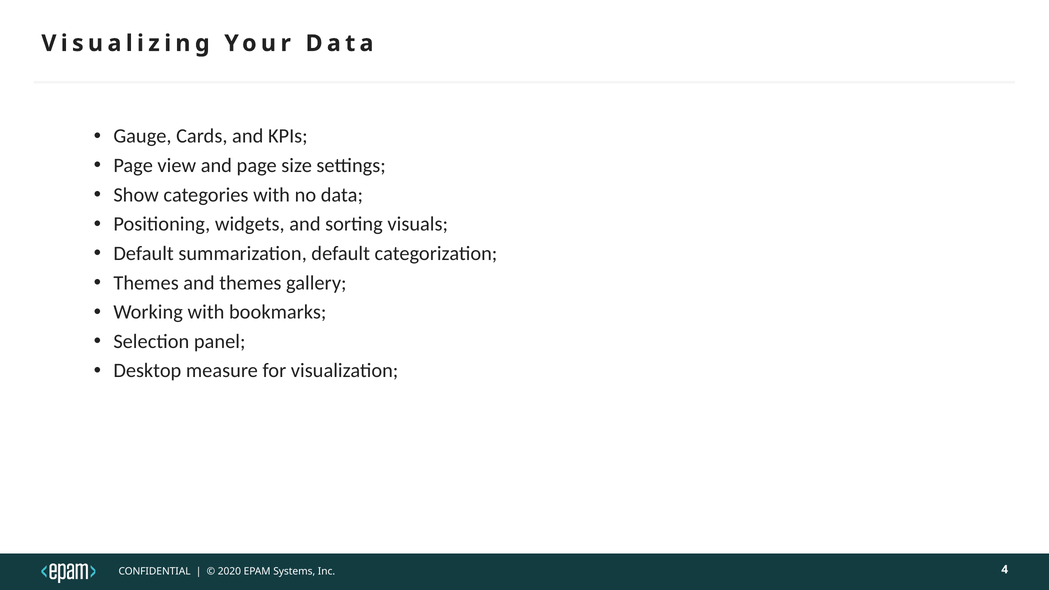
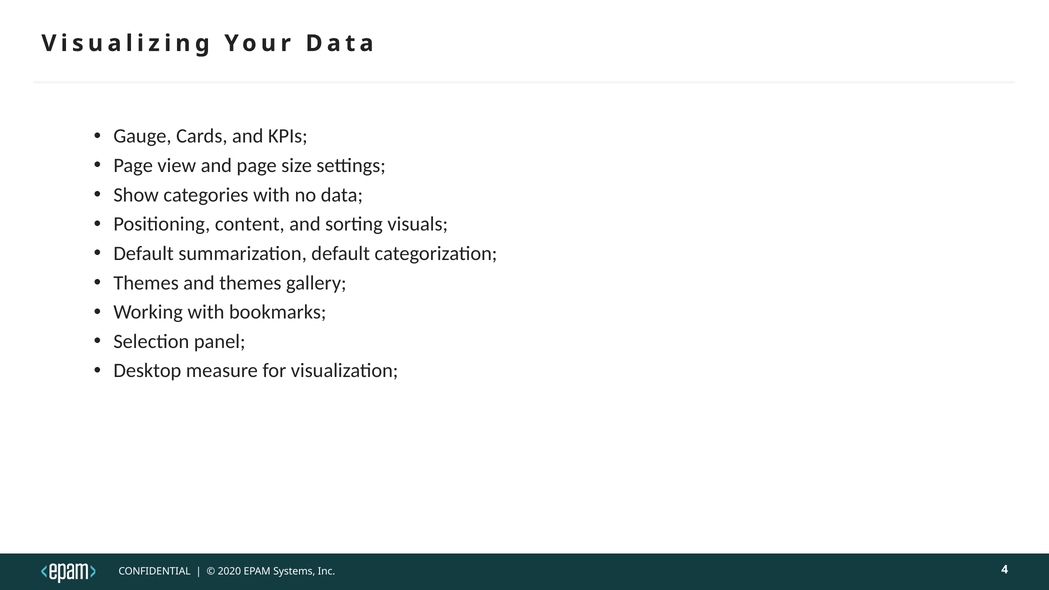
widgets: widgets -> content (250, 224)
